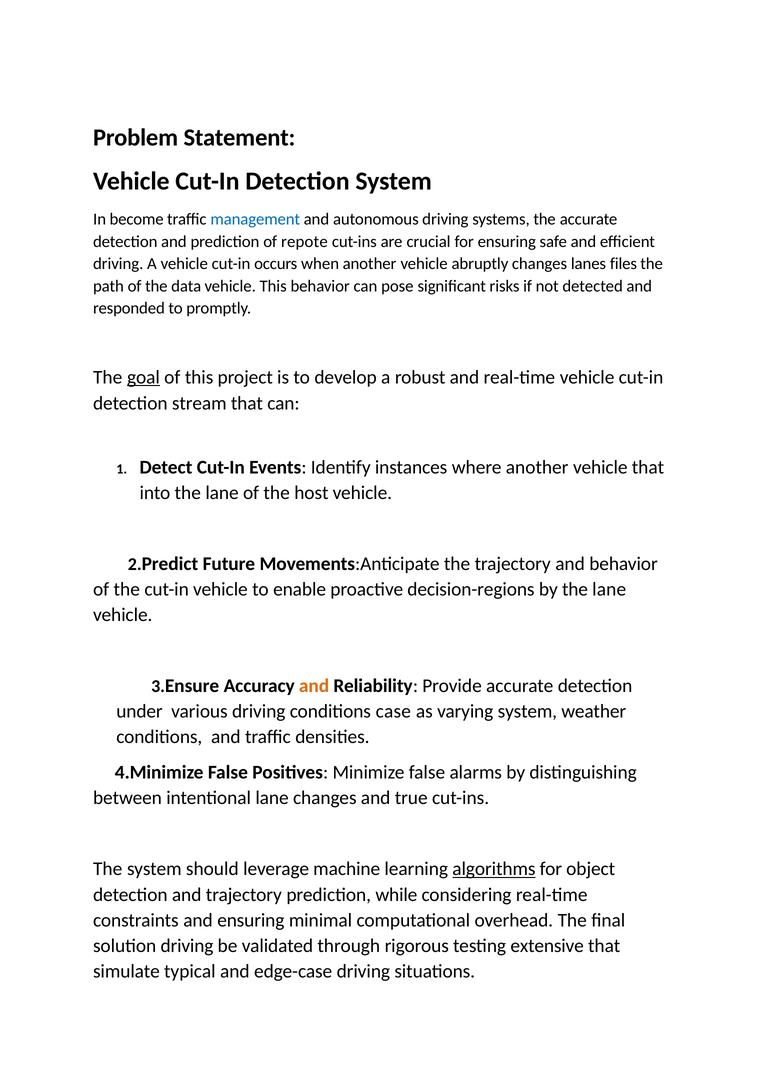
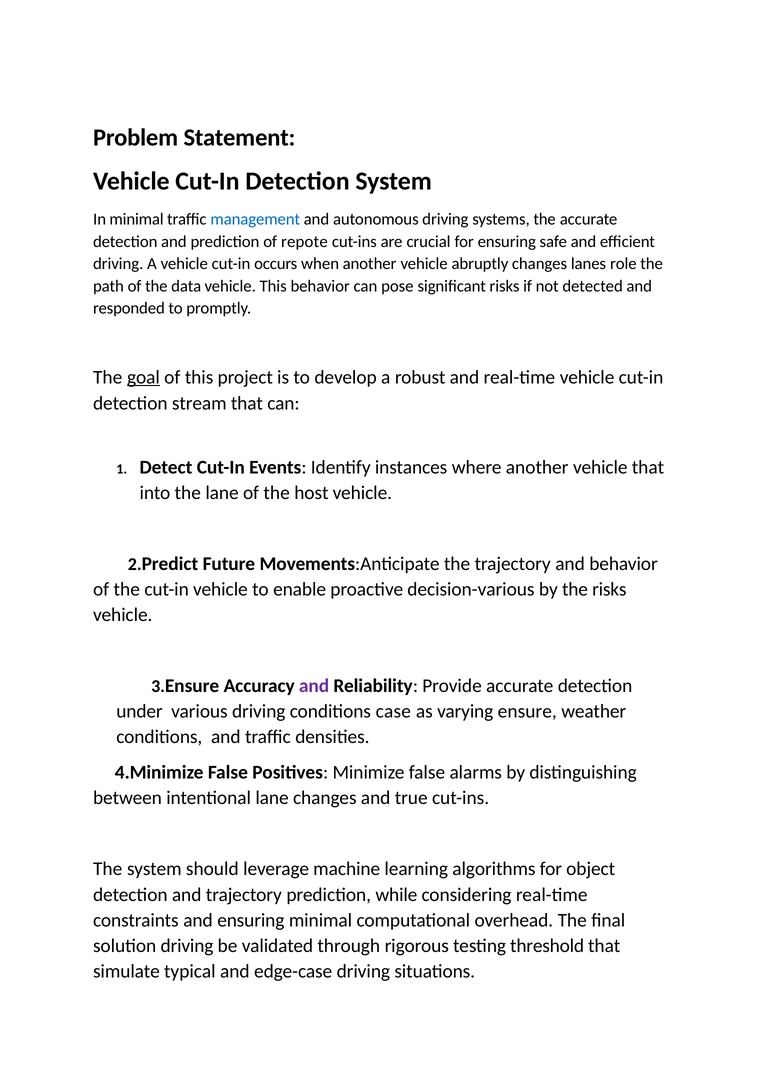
In become: become -> minimal (137, 219)
files: files -> role (623, 264)
decision-regions: decision-regions -> decision-various (471, 589)
by the lane: lane -> risks (609, 589)
and colour: orange -> purple (314, 685)
varying system: system -> ensure (527, 711)
algorithms underline: present -> none (494, 868)
extensive: extensive -> threshold (547, 945)
